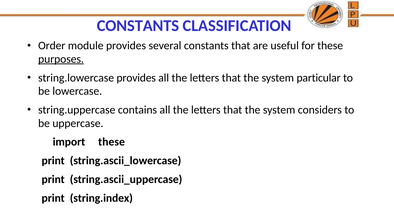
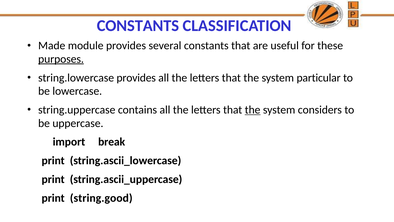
Order: Order -> Made (52, 46)
the underline: none -> present (253, 110)
import these: these -> break (112, 142)
string.index: string.index -> string.good (101, 198)
